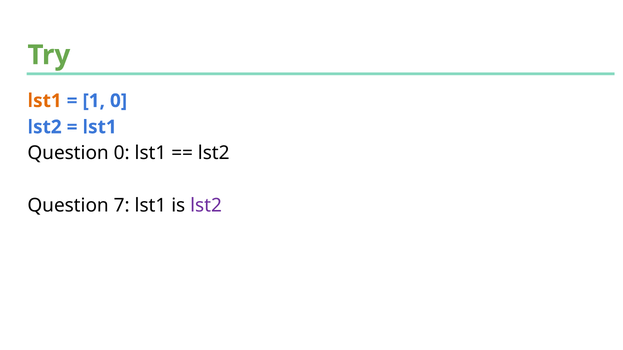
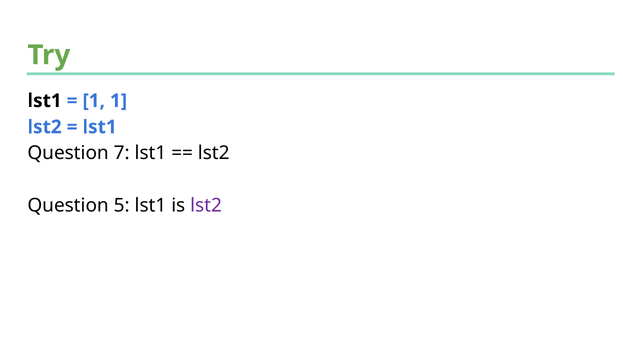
lst1 colour: orange -> black (45, 101)
1 0: 0 -> 1 (119, 101)
Question 0: 0 -> 7 (122, 153)
7: 7 -> 5 (122, 206)
